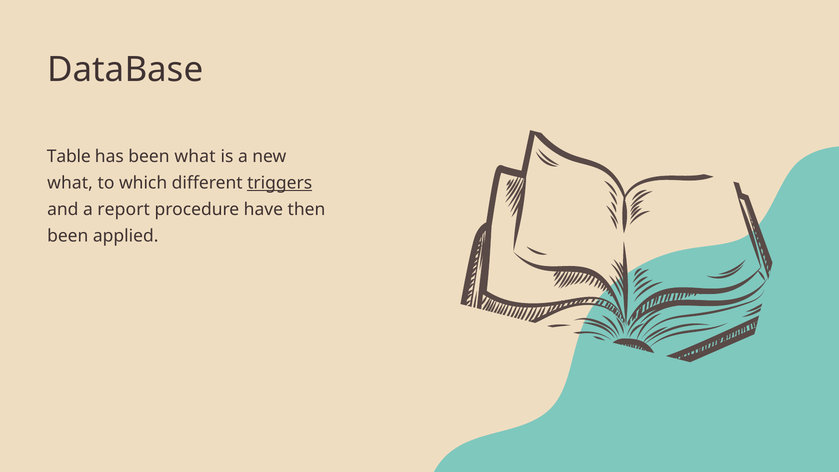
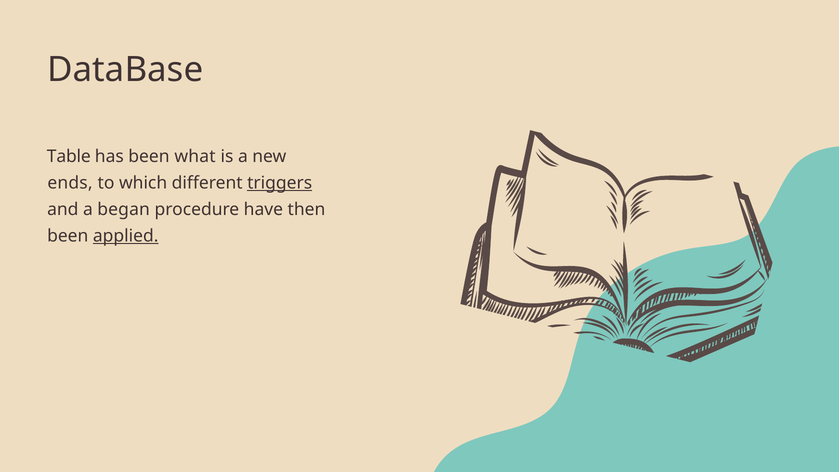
what: what -> ends (70, 183)
report: report -> began (124, 209)
applied underline: none -> present (126, 236)
